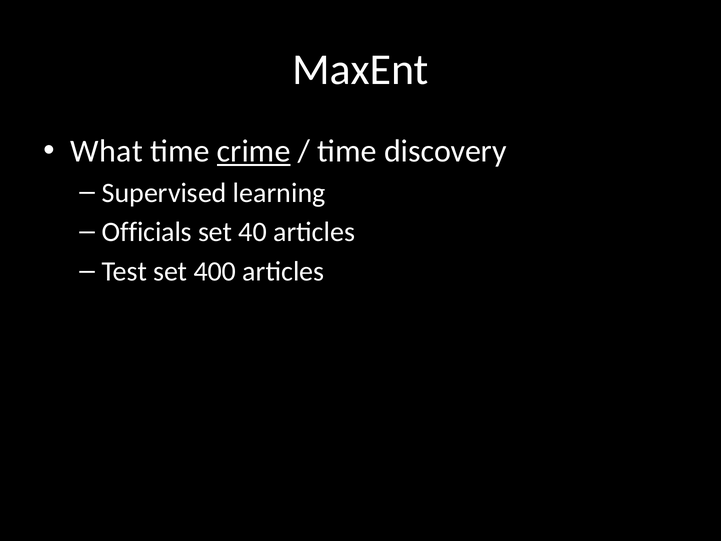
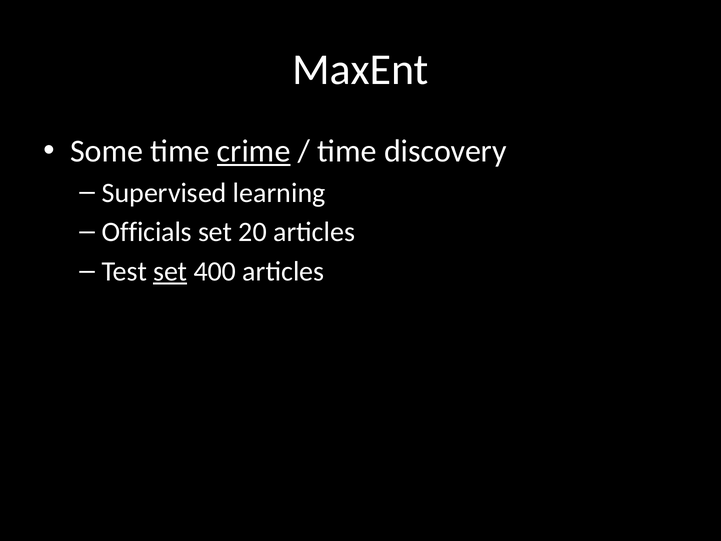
What: What -> Some (107, 151)
40: 40 -> 20 (253, 232)
set underline: none -> present (170, 271)
